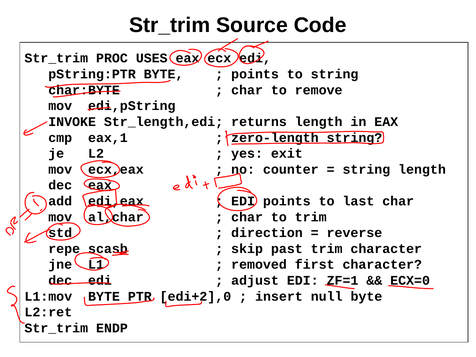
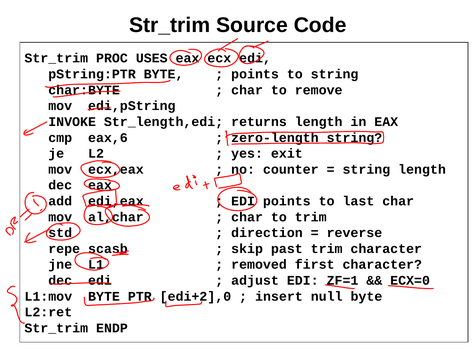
eax,1: eax,1 -> eax,6 (108, 138)
